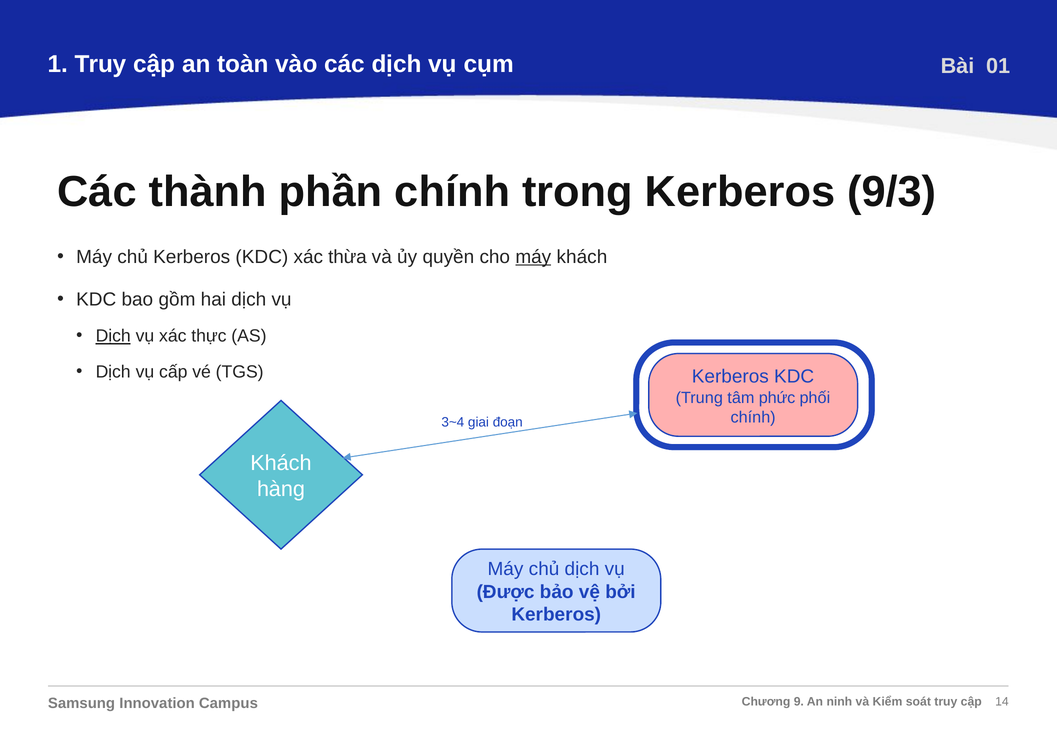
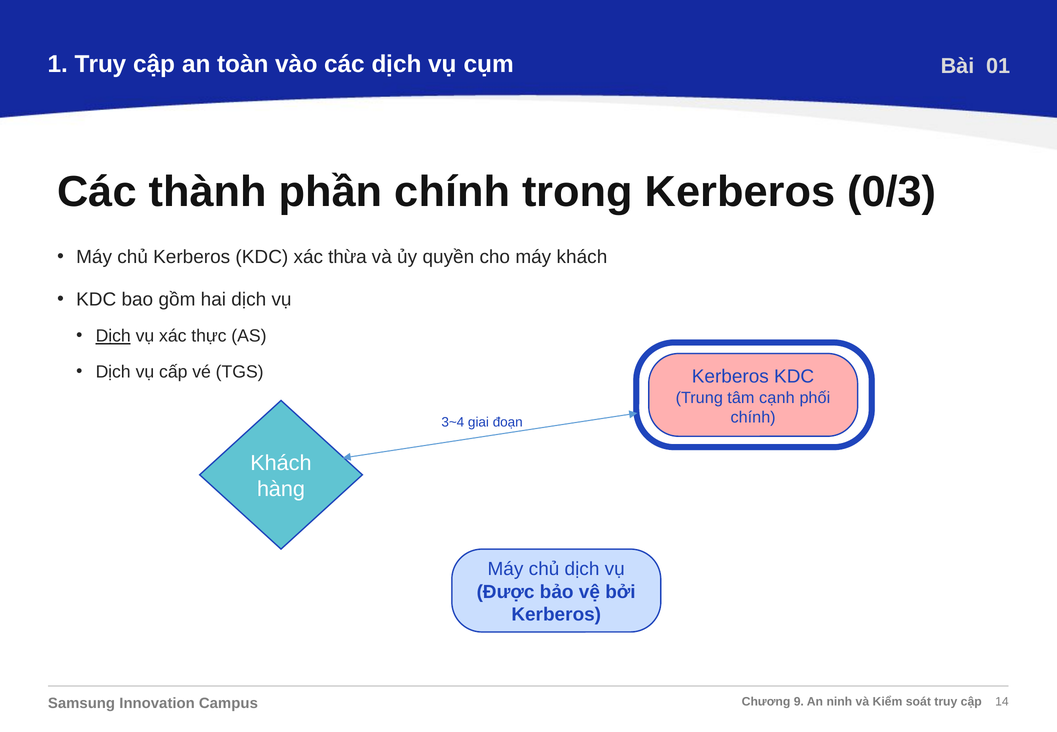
9/3: 9/3 -> 0/3 (892, 192)
máy underline: present -> none (533, 257)
phức: phức -> cạnh (777, 398)
